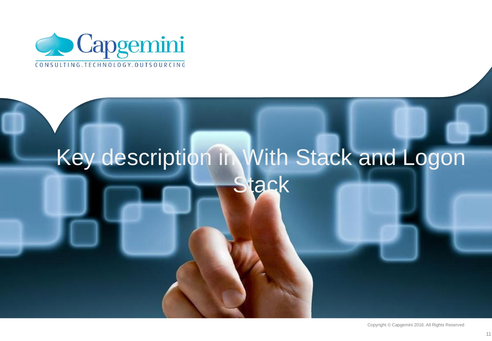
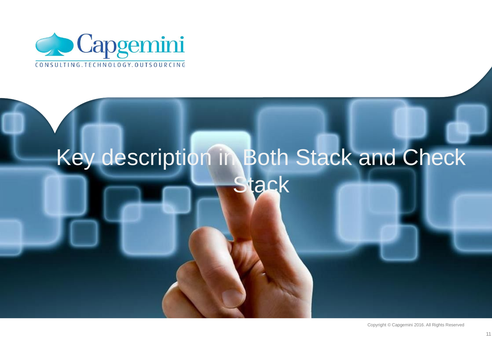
With: With -> Both (266, 157)
Logon: Logon -> Check (434, 157)
